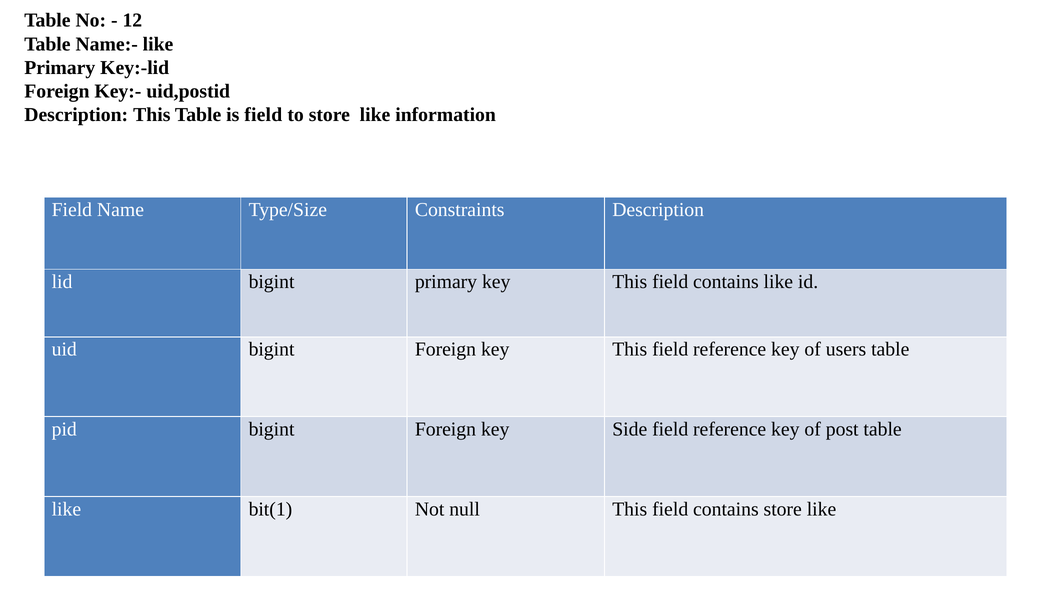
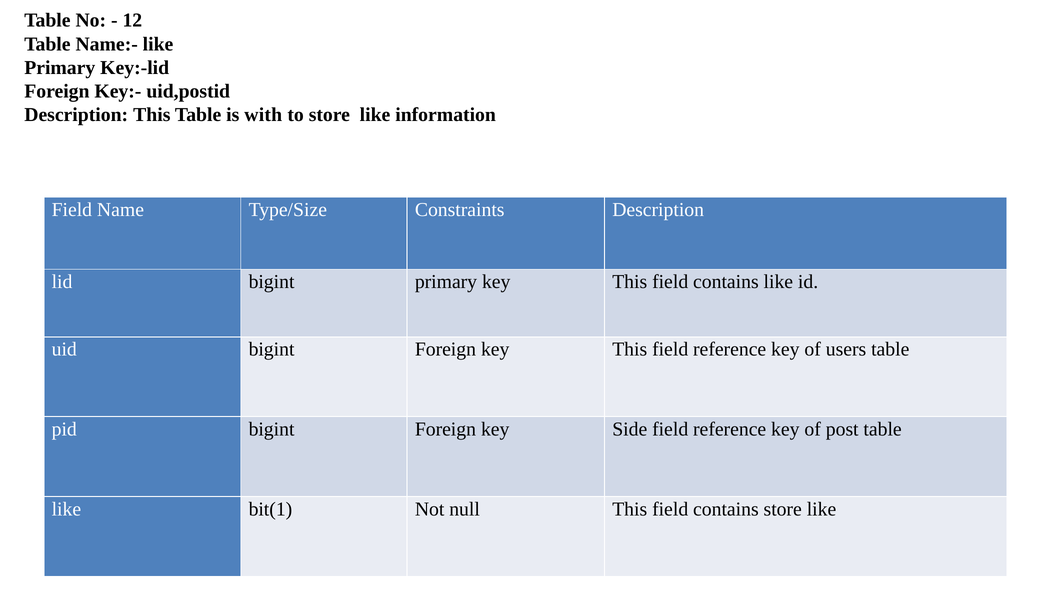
is field: field -> with (263, 115)
